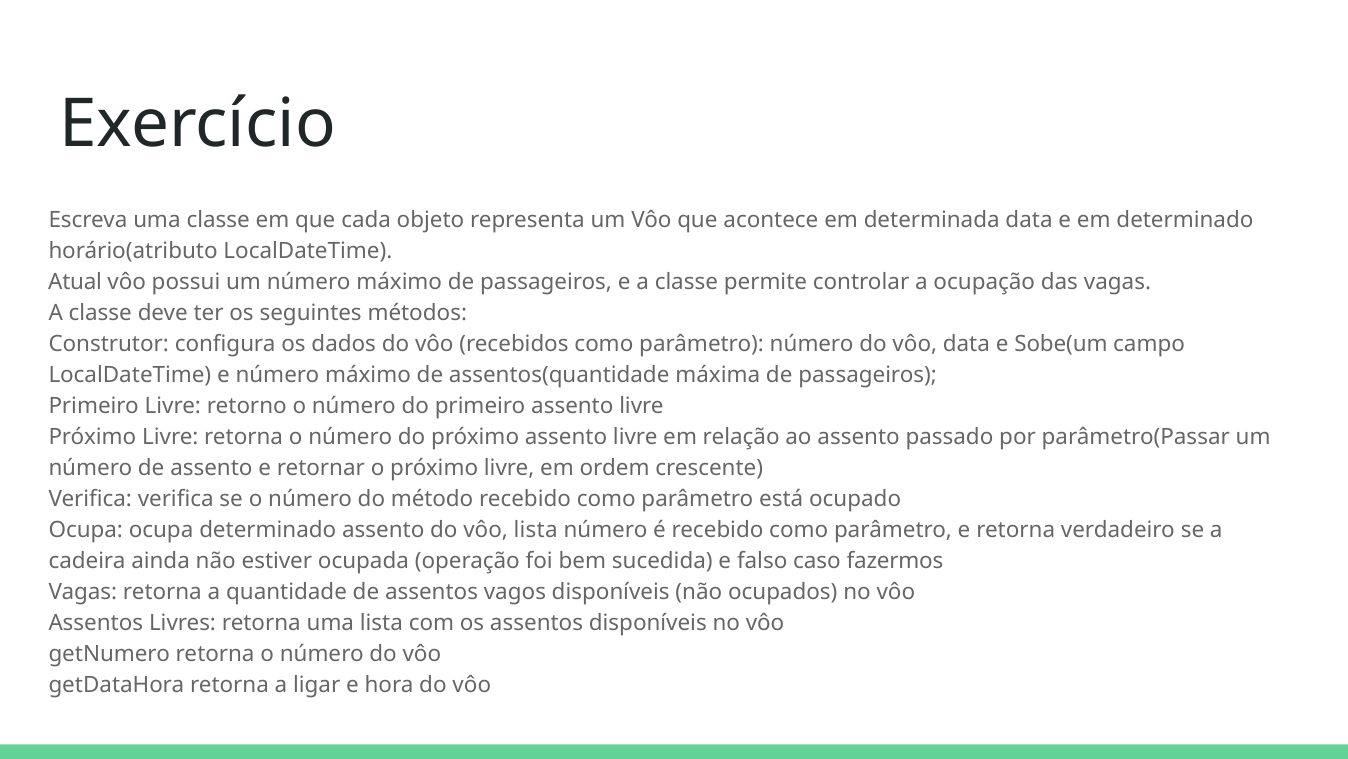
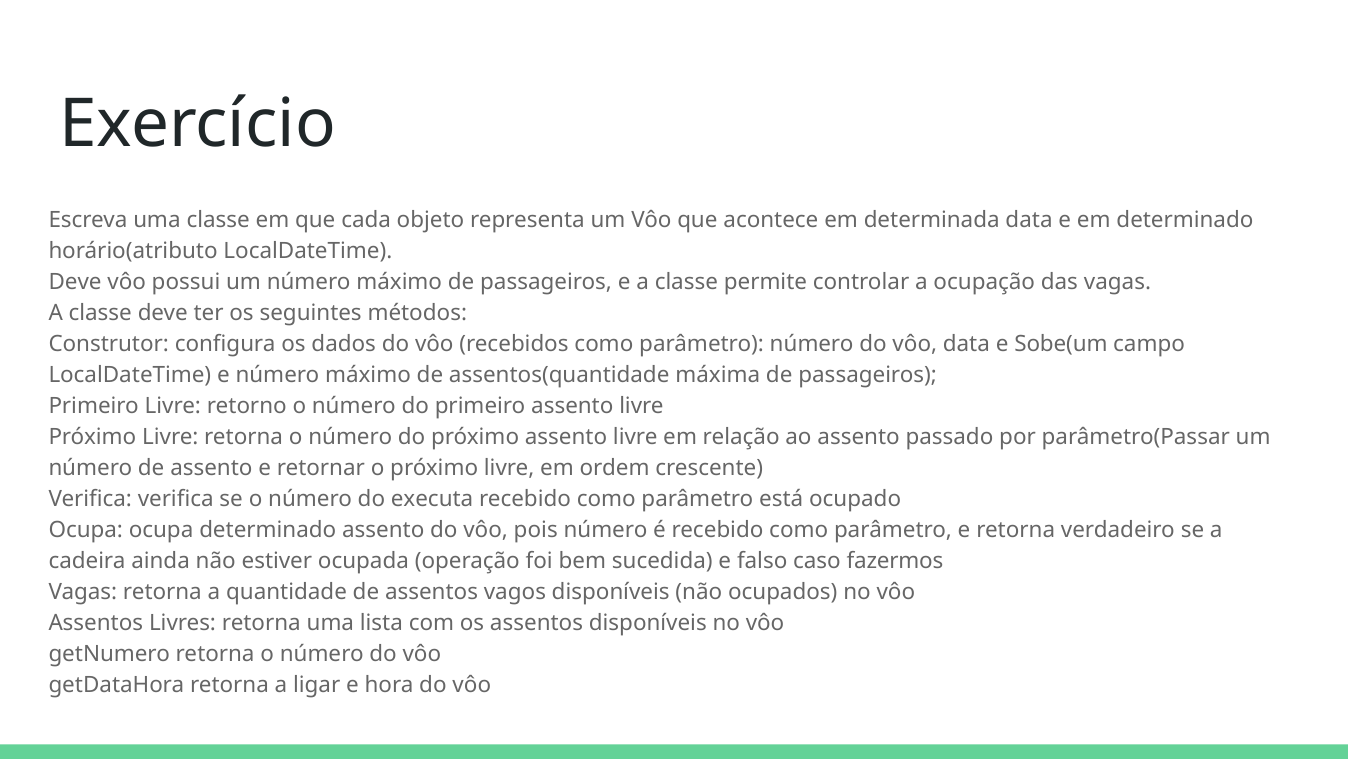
Atual: Atual -> Deve (75, 282)
método: método -> executa (432, 498)
vôo lista: lista -> pois (536, 529)
